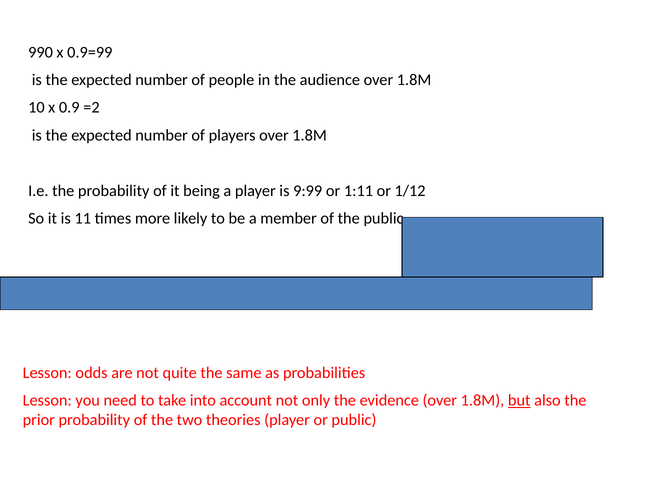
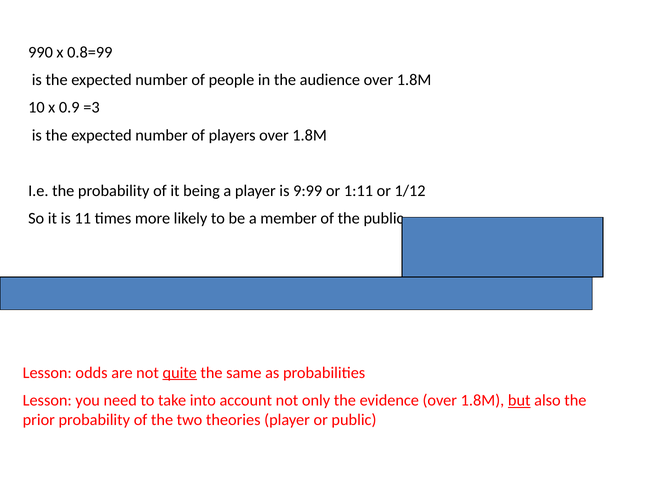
0.9=99: 0.9=99 -> 0.8=99 (90, 52)
=2: =2 -> =3 (91, 108)
quite underline: none -> present (180, 373)
